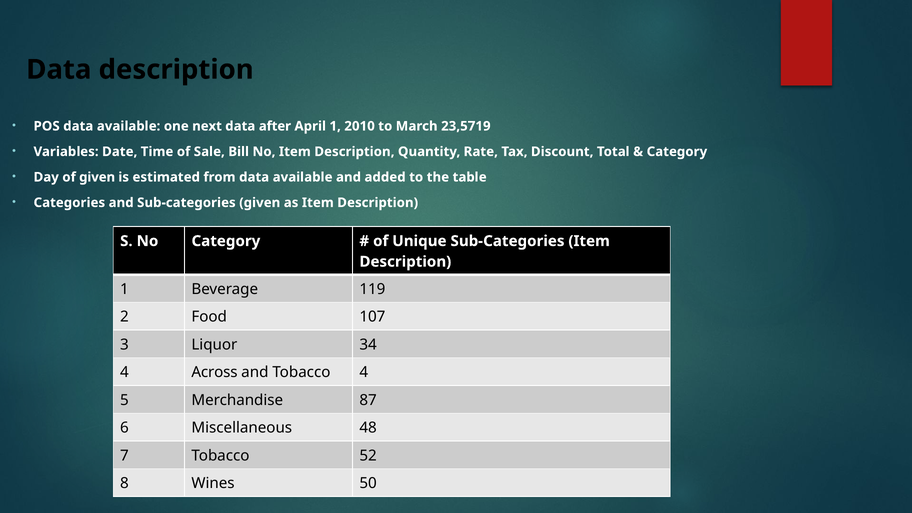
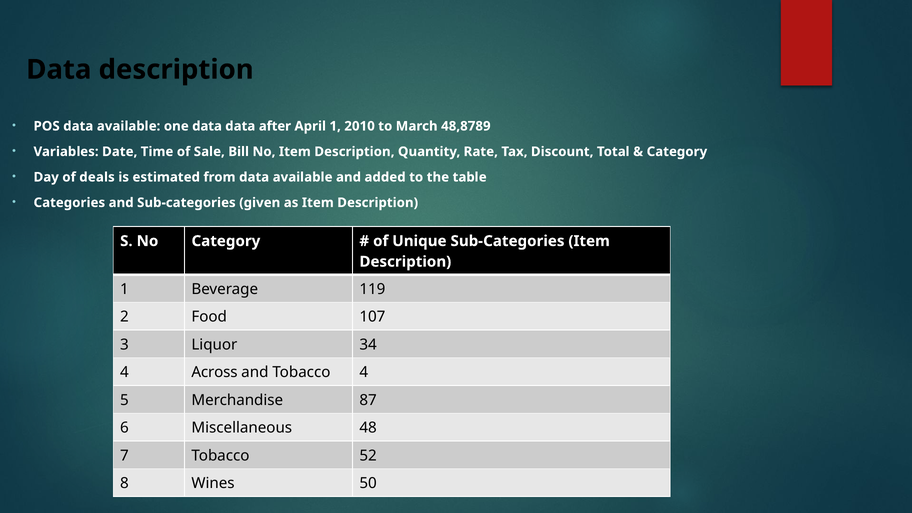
one next: next -> data (207, 126)
23,5719: 23,5719 -> 48,8789 (466, 126)
of given: given -> deals (97, 177)
